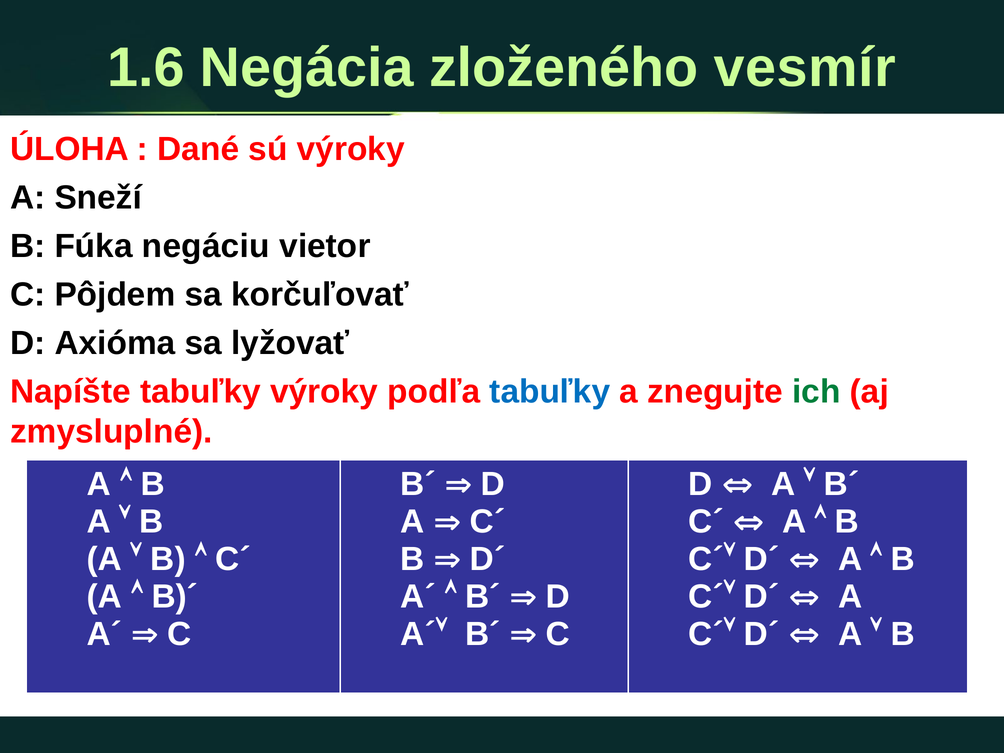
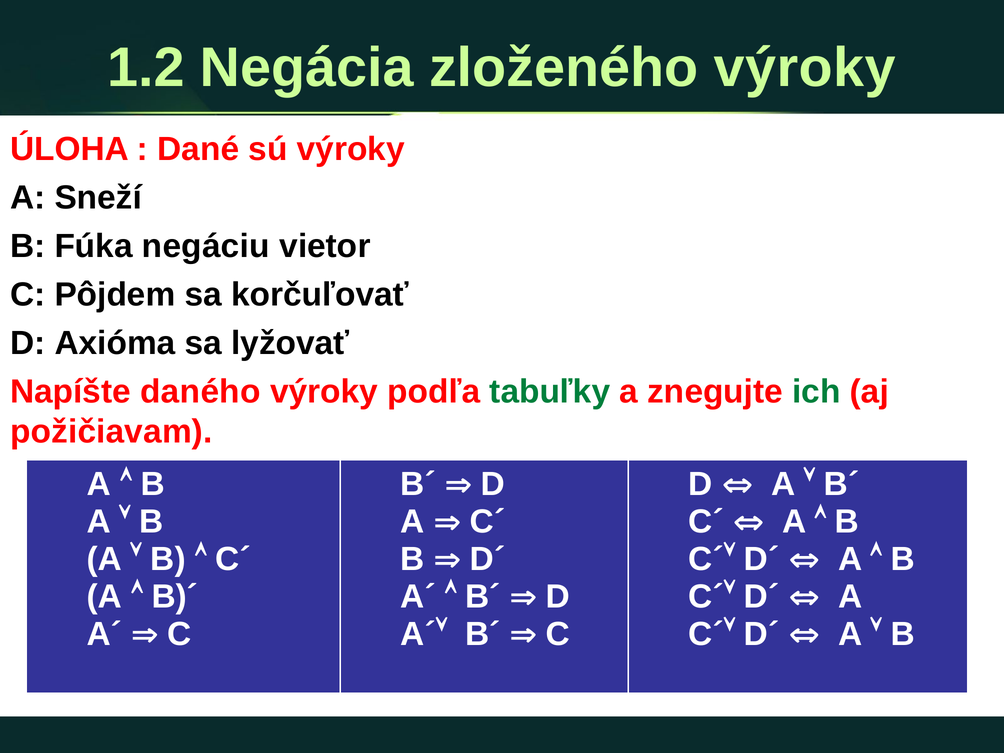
1.6: 1.6 -> 1.2 (146, 68)
zloženého vesmír: vesmír -> výroky (805, 68)
Napíšte tabuľky: tabuľky -> daného (200, 392)
tabuľky colour: blue -> green (550, 392)
zmysluplné: zmysluplné -> požičiavam (111, 432)
